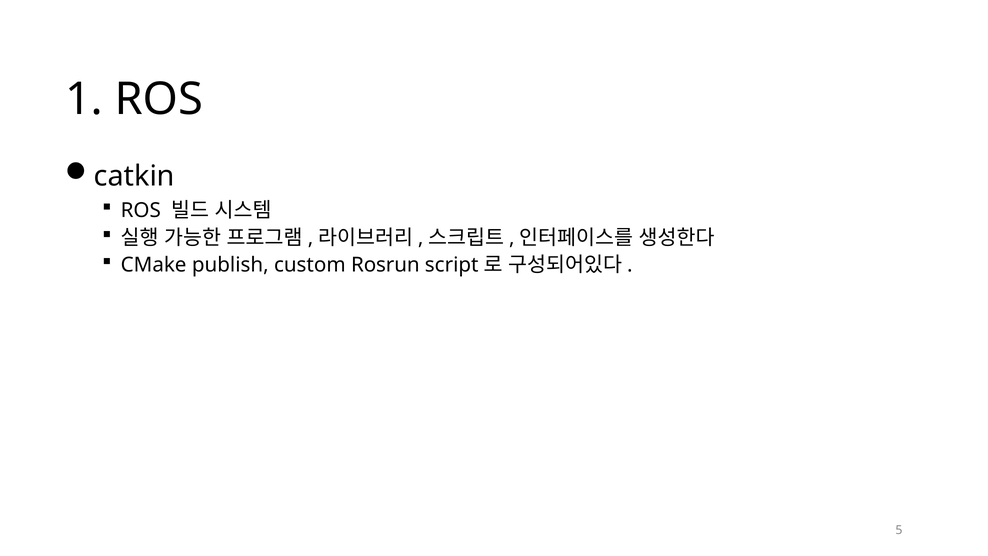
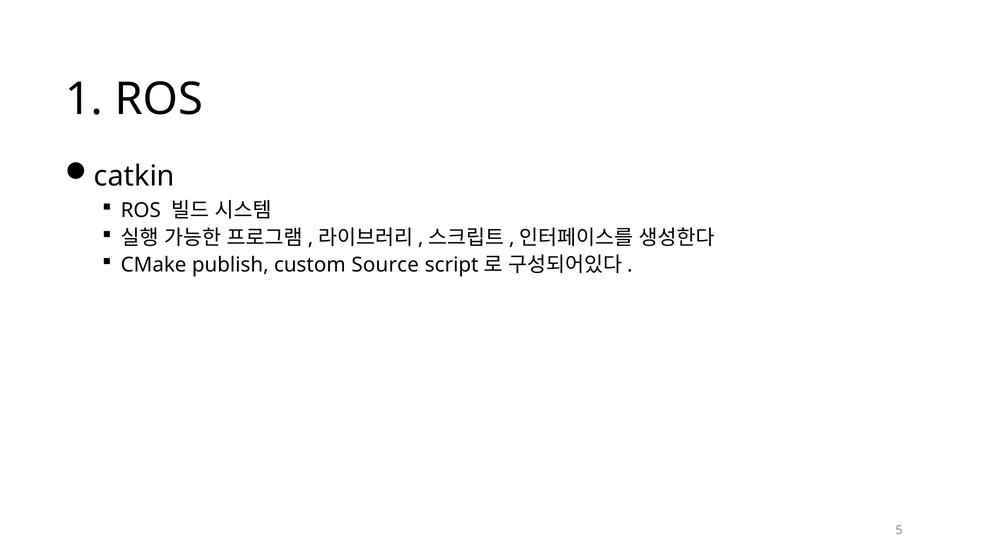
Rosrun: Rosrun -> Source (385, 265)
